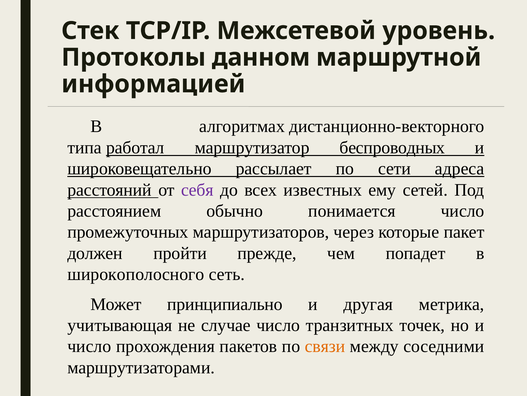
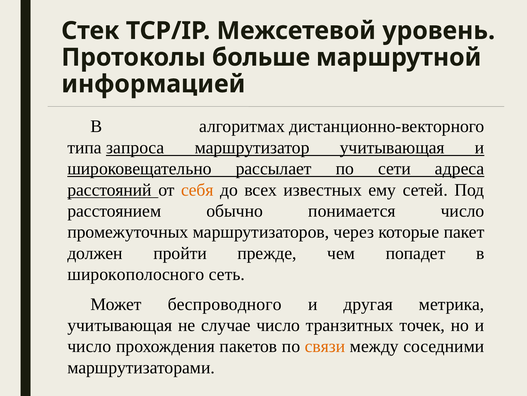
данном: данном -> больше (261, 57)
работал: работал -> запроса (135, 147)
маршрутизатор беспроводных: беспроводных -> учитывающая (392, 147)
себя colour: purple -> orange (197, 190)
принципиально: принципиально -> беспроводного (225, 304)
